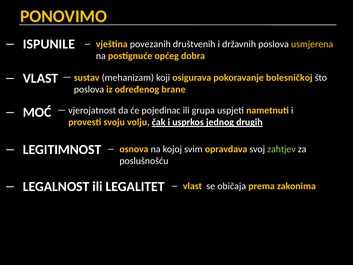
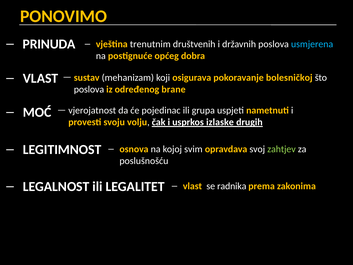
ISPUNILE: ISPUNILE -> PRINUDA (49, 44)
povezanih: povezanih -> trenutnim (150, 44)
usmjerena colour: yellow -> light blue (312, 44)
jednog: jednog -> izlaske (220, 122)
običaja: običaja -> radnika (232, 186)
